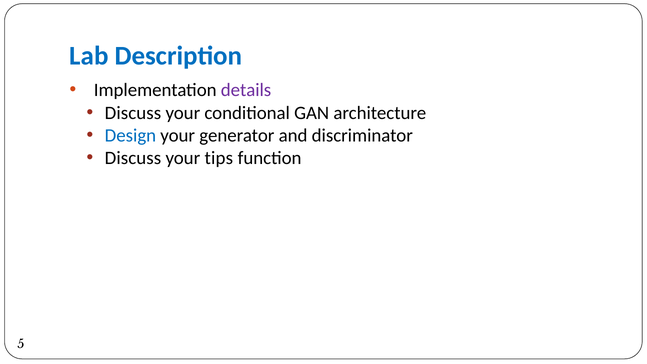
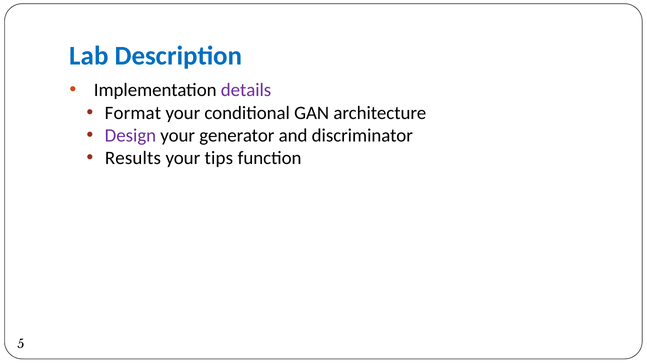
Discuss: Discuss -> Format (133, 113)
Design colour: blue -> purple (130, 136)
Discuss: Discuss -> Results (133, 158)
